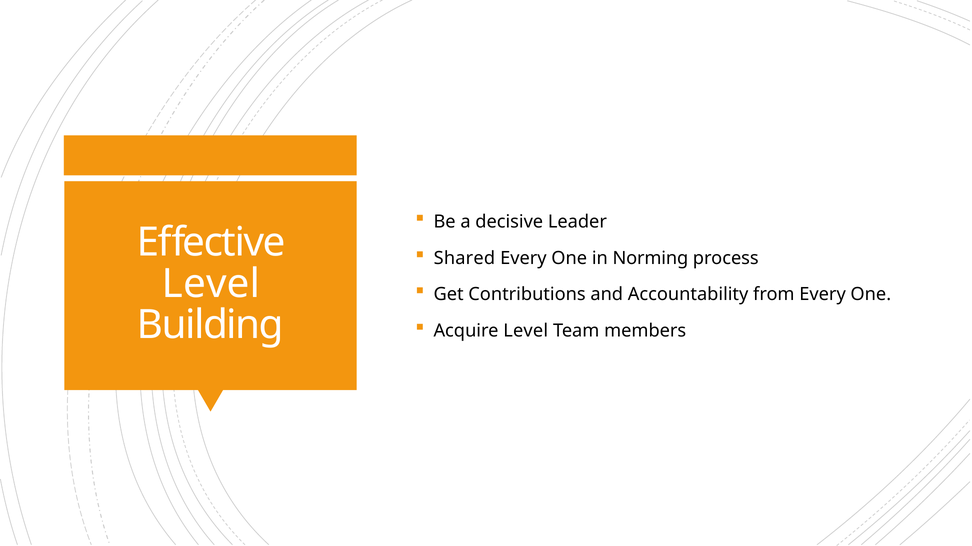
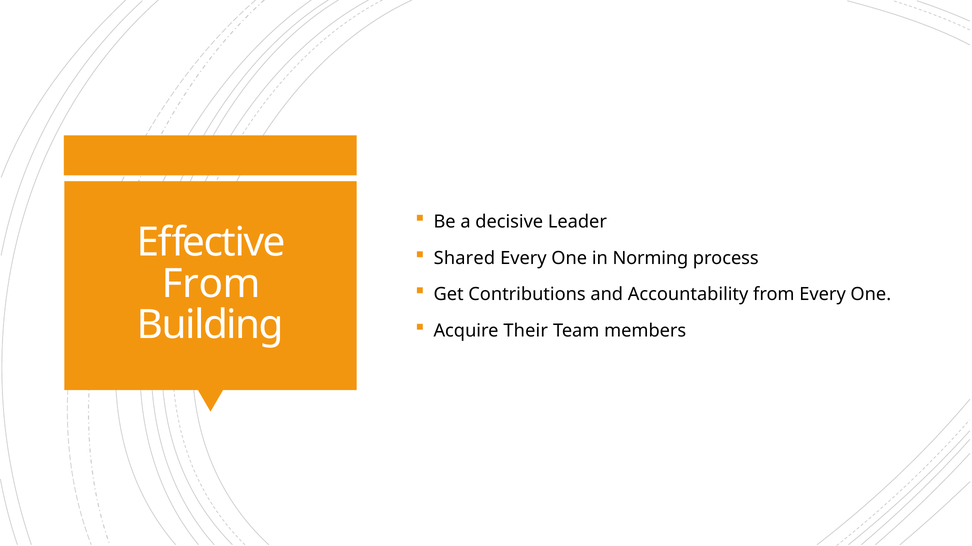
Level: Level -> From (211, 284)
Acquire Level: Level -> Their (526, 331)
